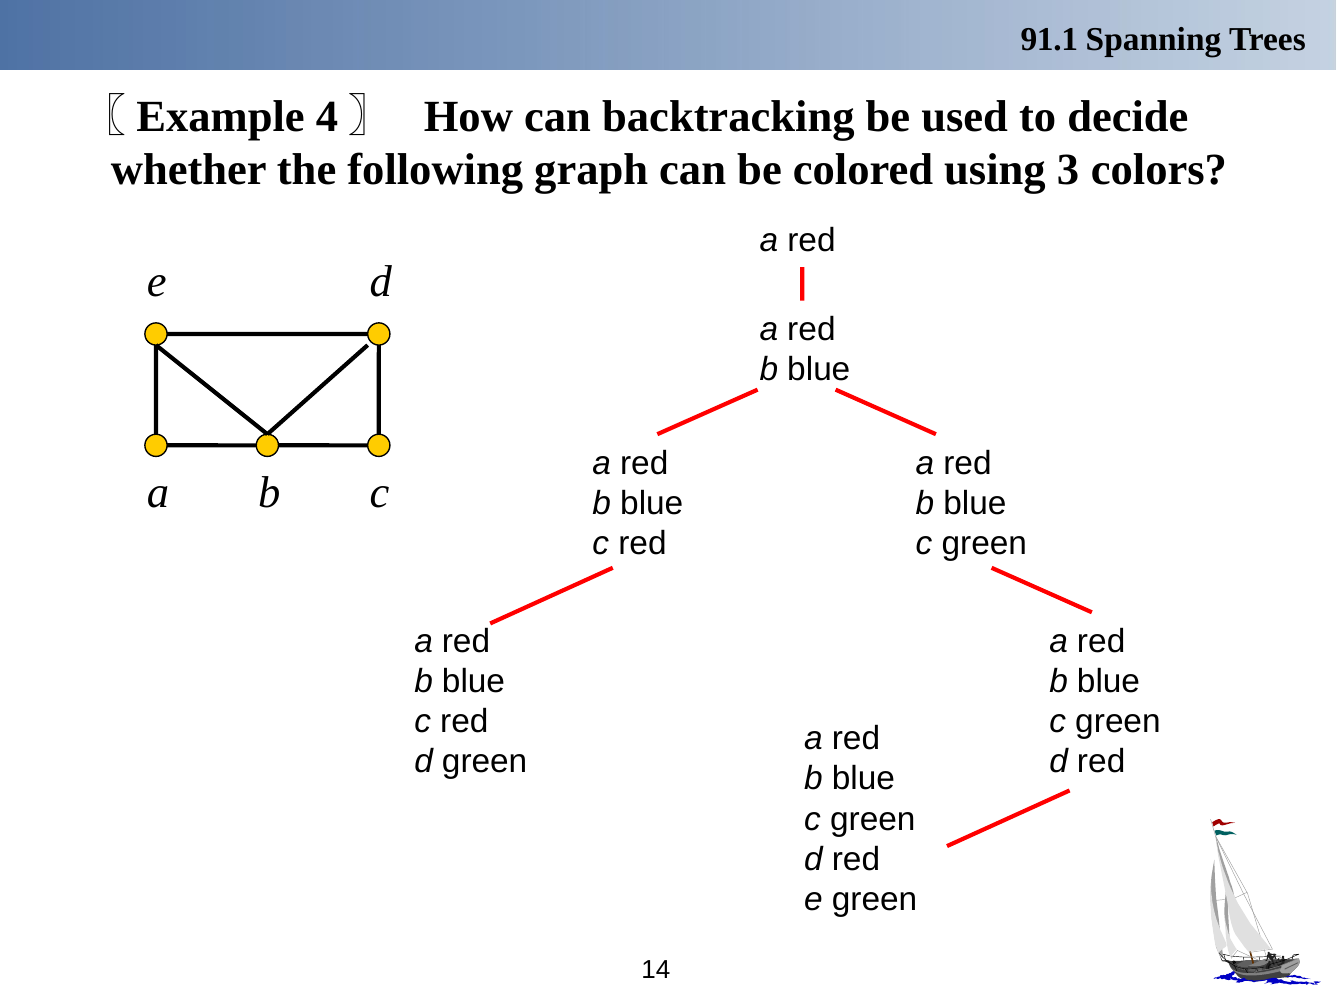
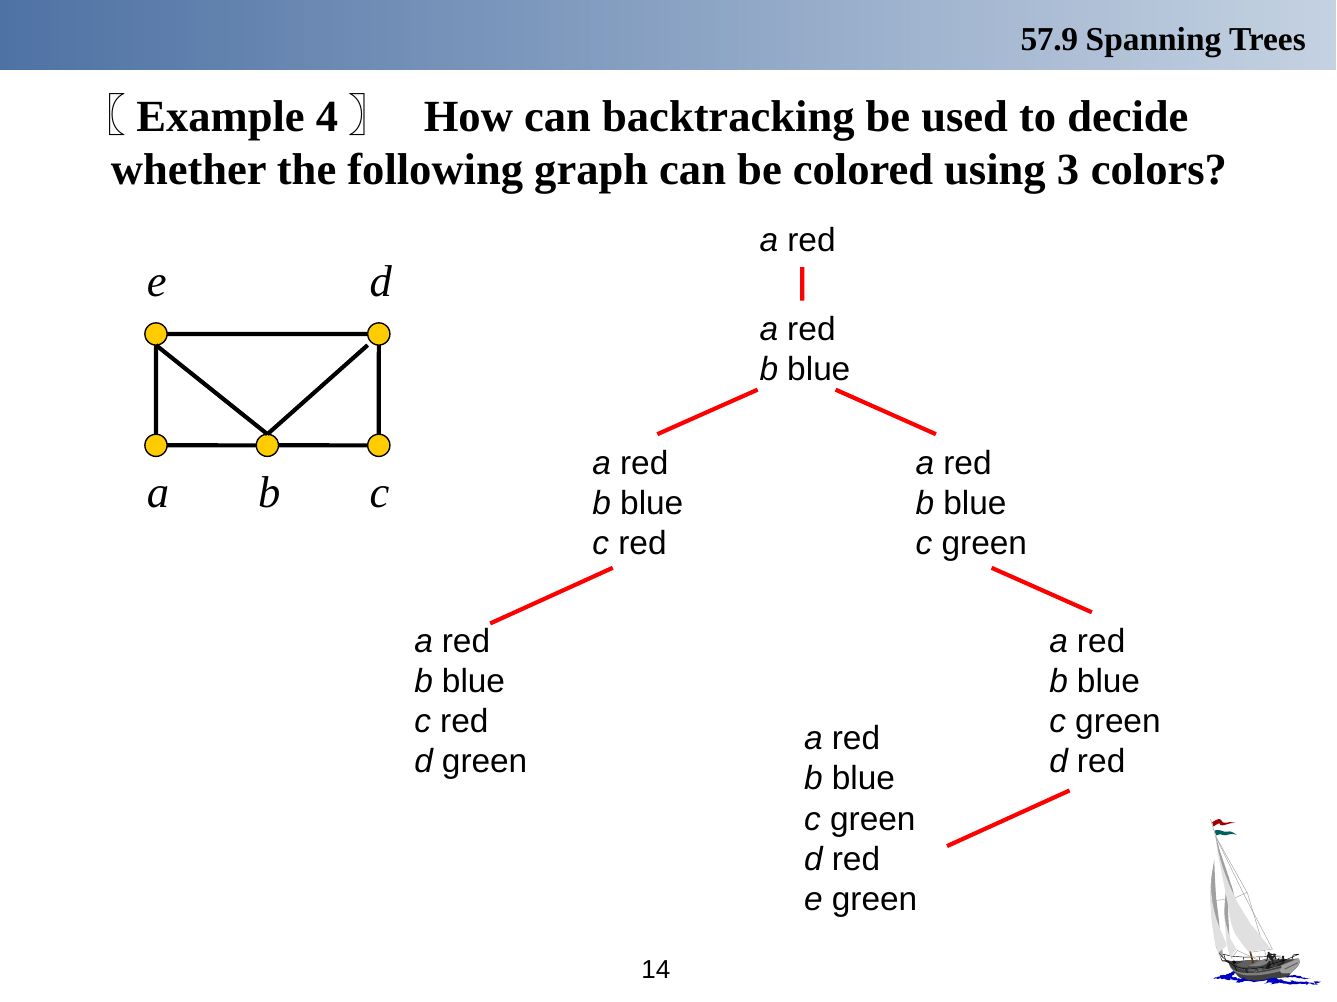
91.1: 91.1 -> 57.9 (1049, 39)
